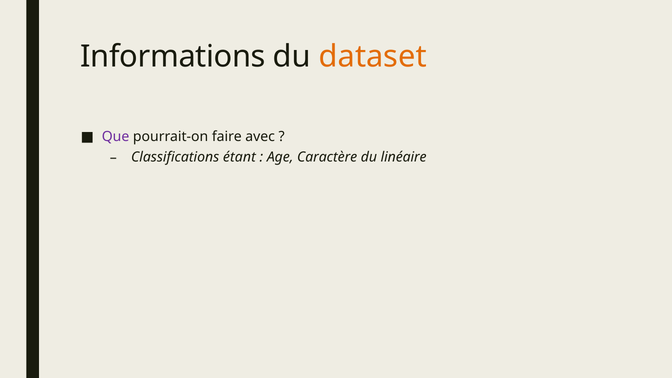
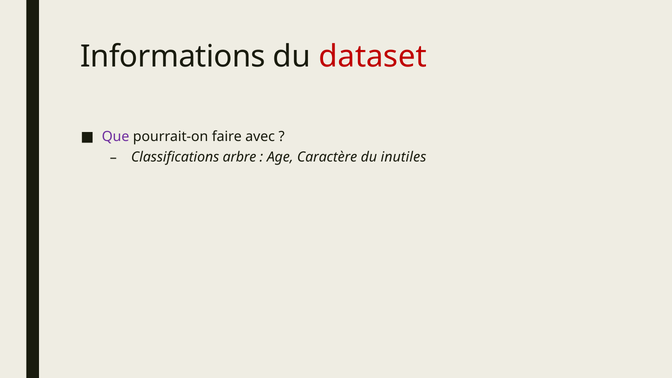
dataset colour: orange -> red (373, 56)
étant: étant -> arbre (240, 157)
linéaire: linéaire -> inutiles (404, 157)
